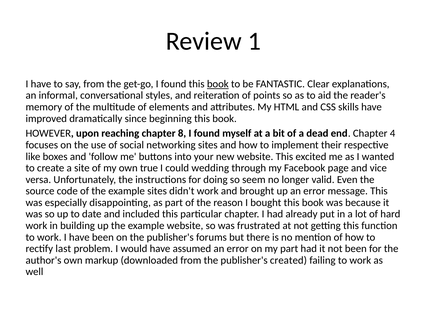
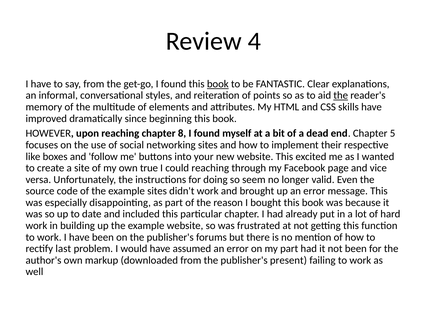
1: 1 -> 4 (254, 41)
the underline: none -> present (341, 96)
4: 4 -> 5 (393, 134)
could wedding: wedding -> reaching (210, 168)
created: created -> present (288, 260)
